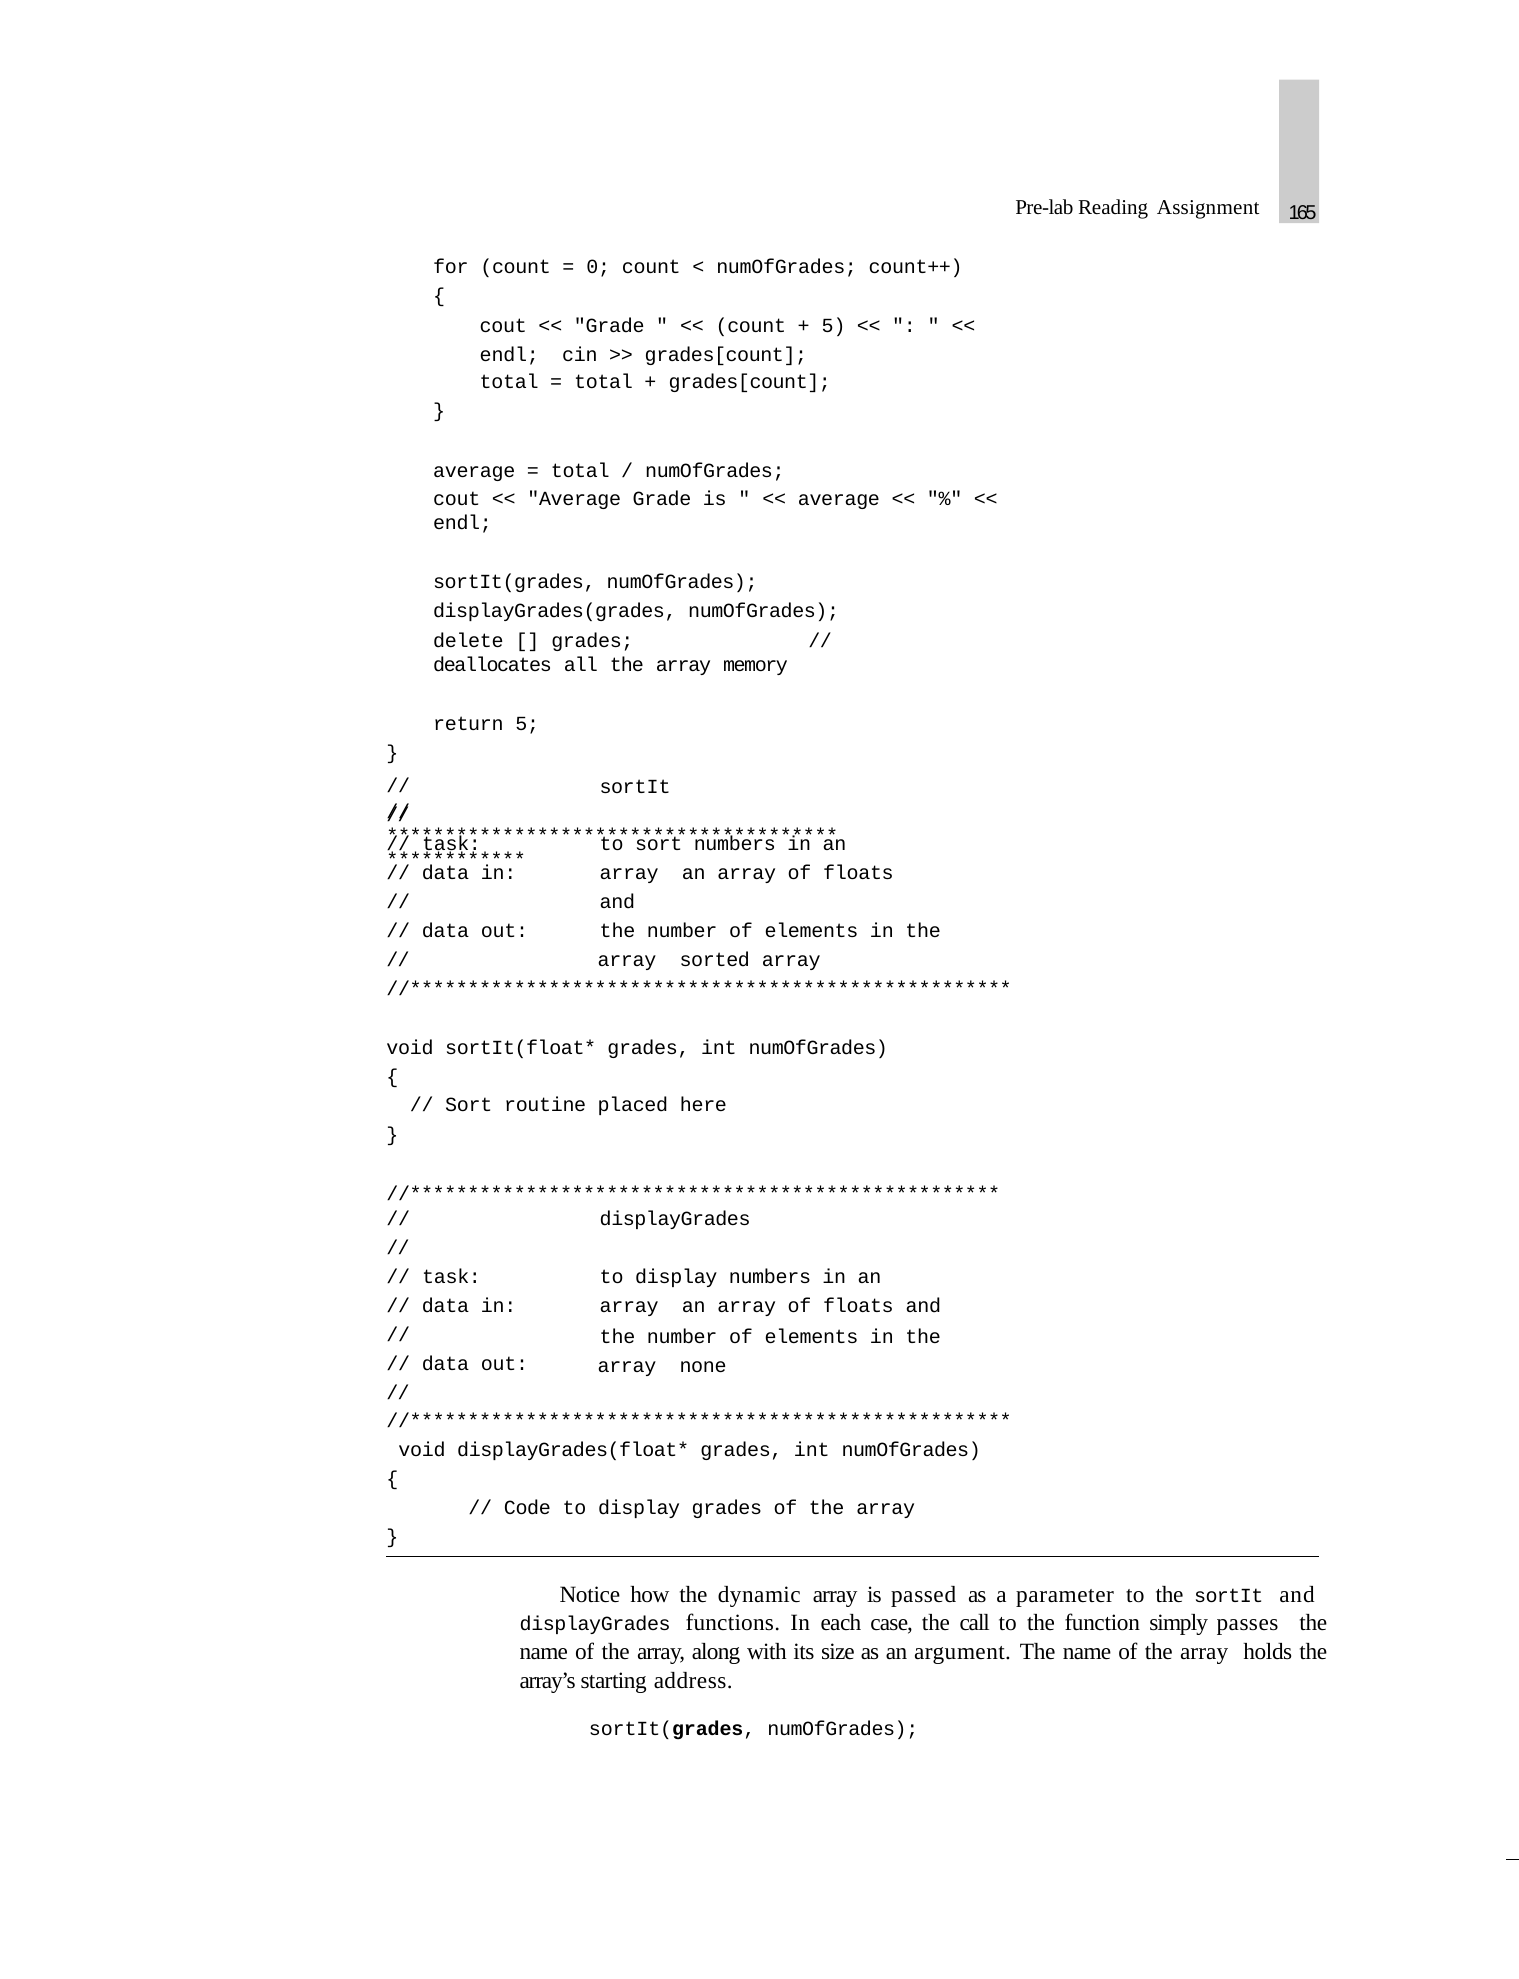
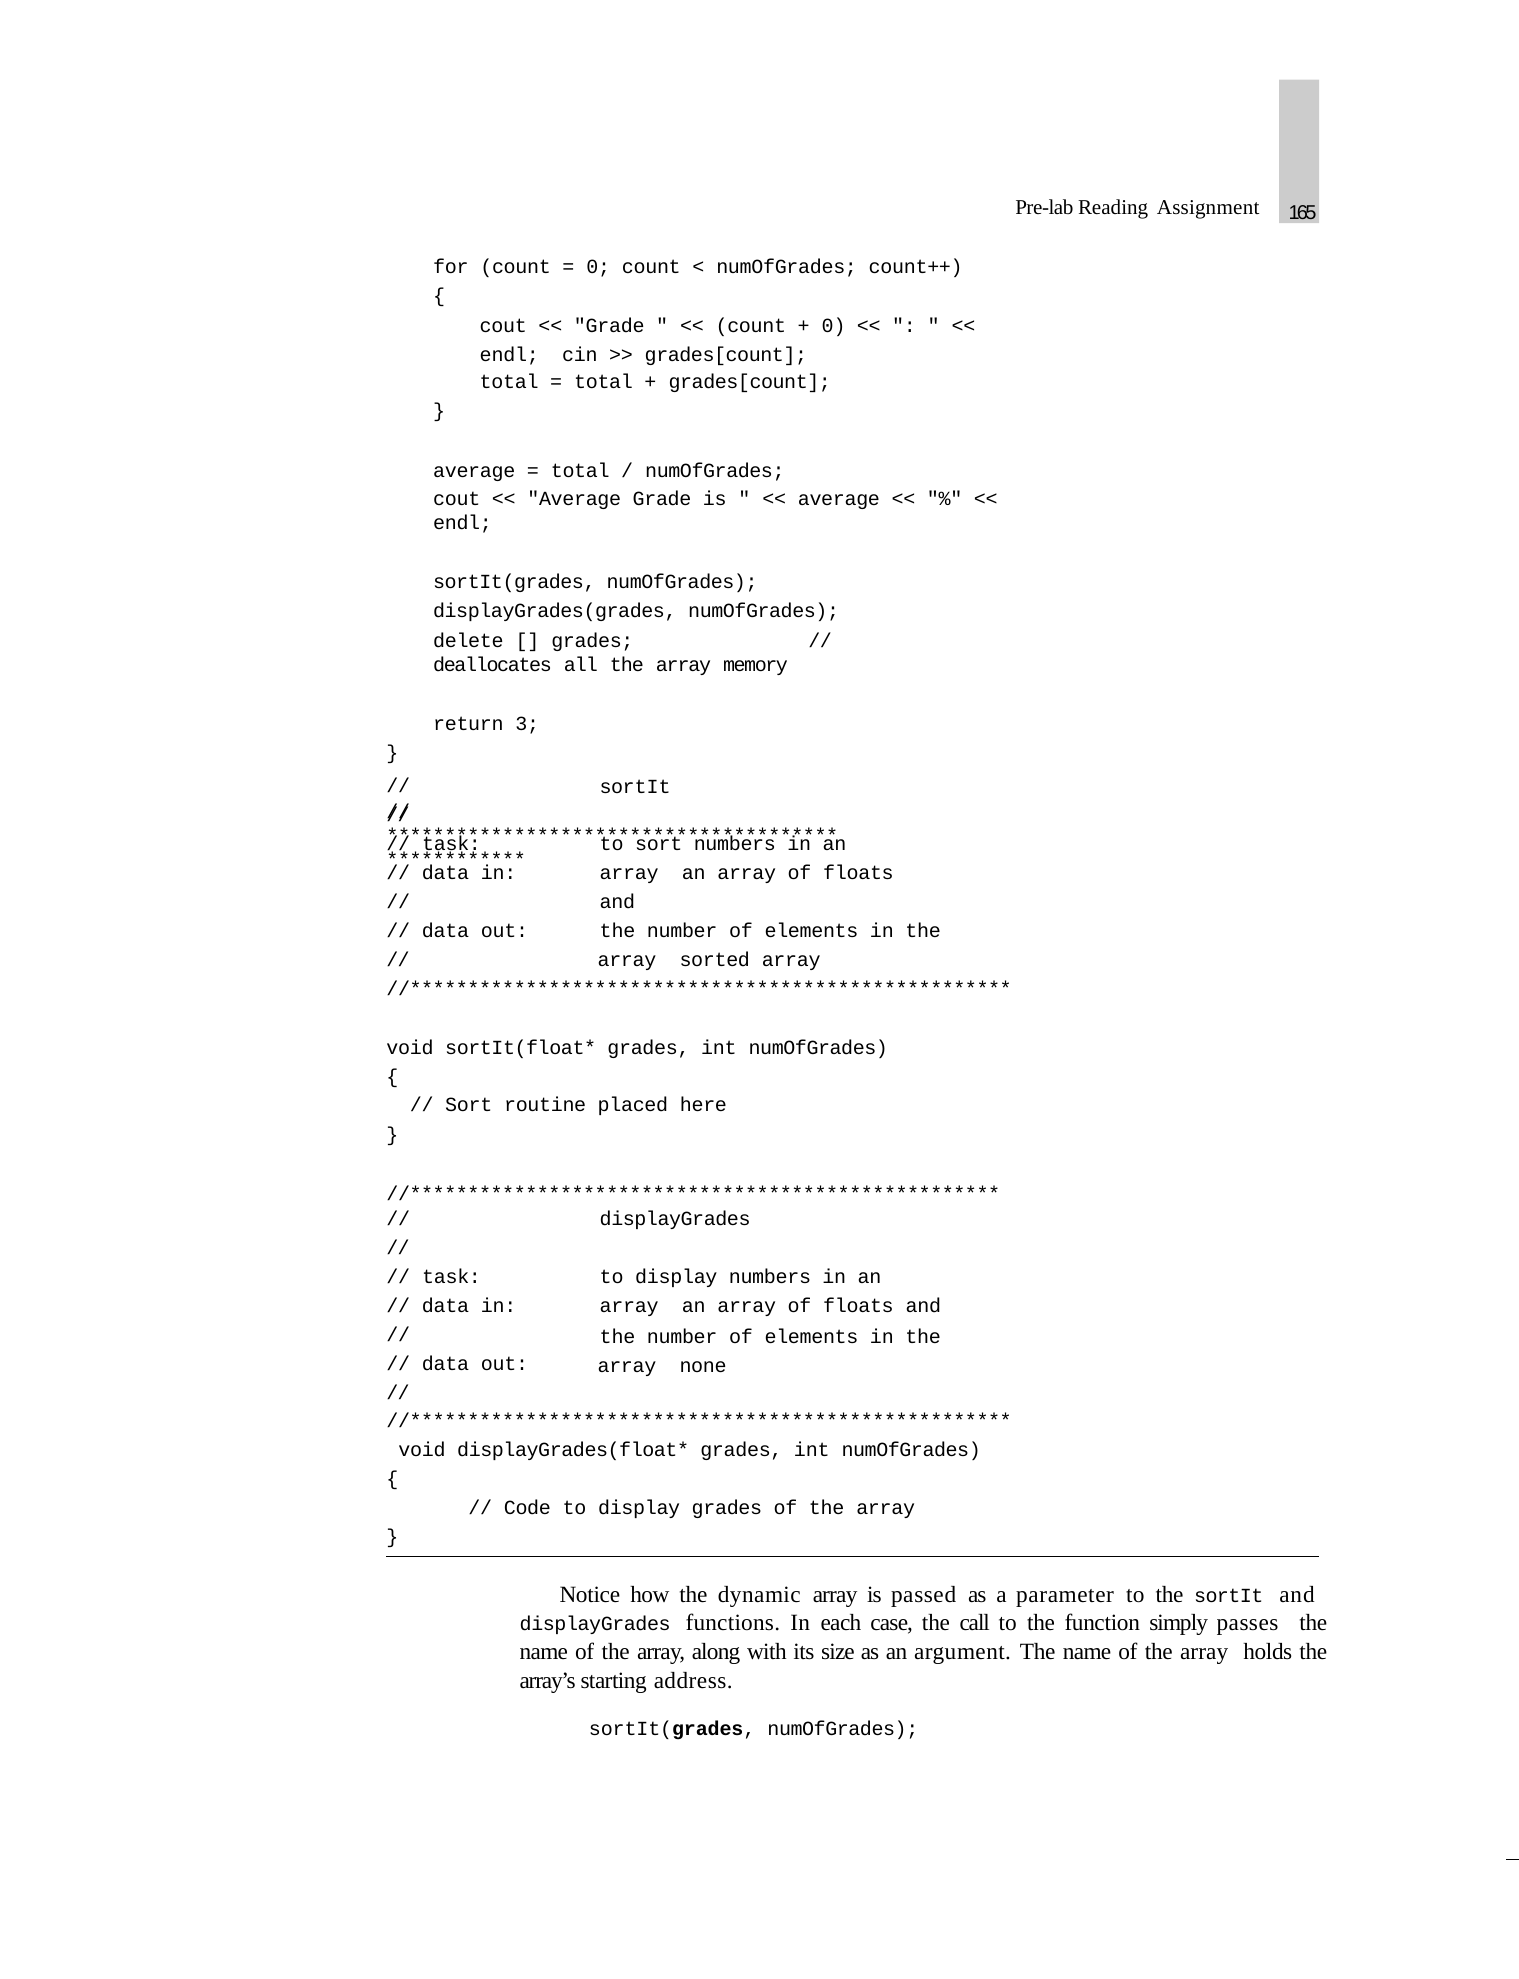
5: 5 -> 0 (834, 326)
return 5: 5 -> 3 (527, 724)
